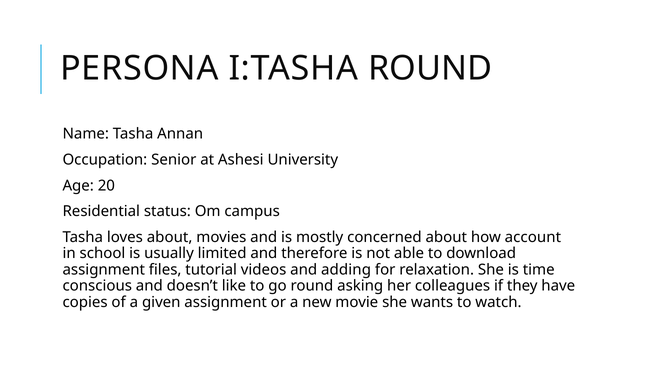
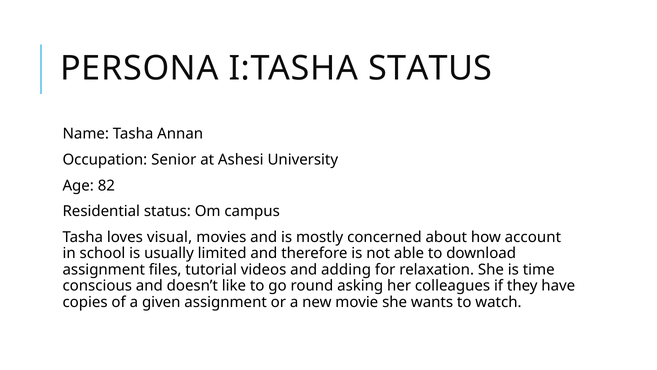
I:TASHA ROUND: ROUND -> STATUS (430, 68)
20: 20 -> 82 (106, 185)
loves about: about -> visual (170, 237)
